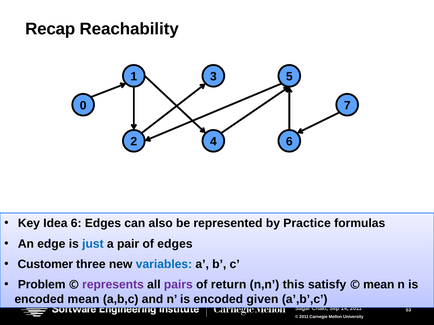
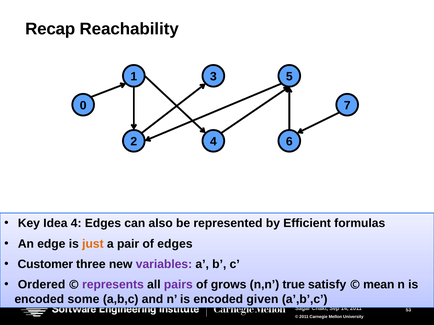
Idea 6: 6 -> 4 (76, 224)
Practice: Practice -> Efficient (307, 224)
just colour: blue -> orange (93, 244)
variables colour: blue -> purple (164, 265)
Problem: Problem -> Ordered (42, 285)
return: return -> grows (229, 285)
this: this -> true (294, 285)
encoded mean: mean -> some (83, 300)
